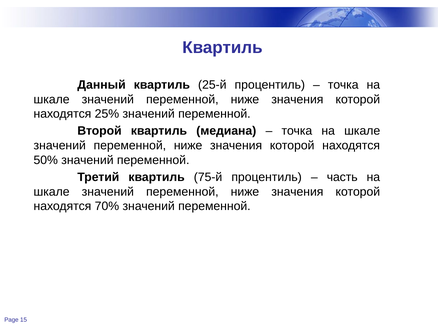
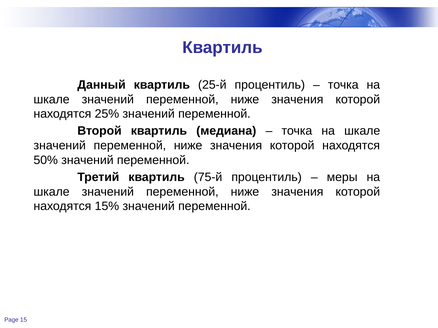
часть: часть -> меры (342, 177)
70%: 70% -> 15% (107, 207)
